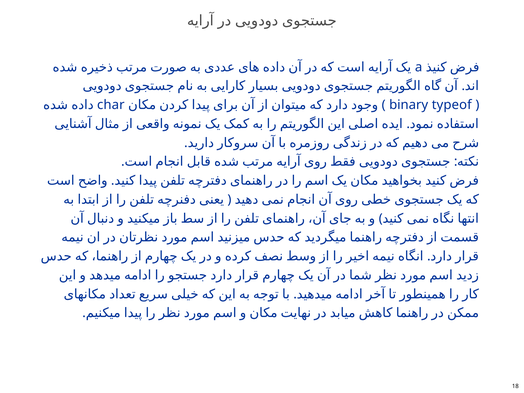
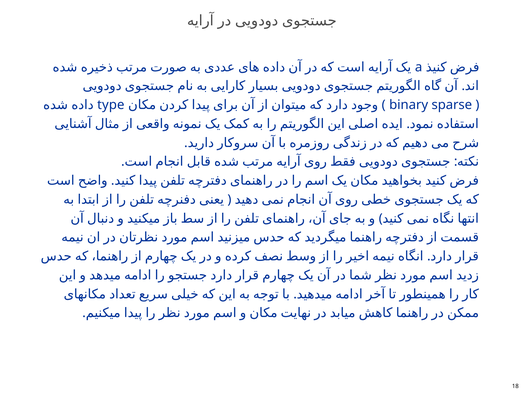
char: char -> type (111, 105)
typeof: typeof -> sparse (452, 105)
